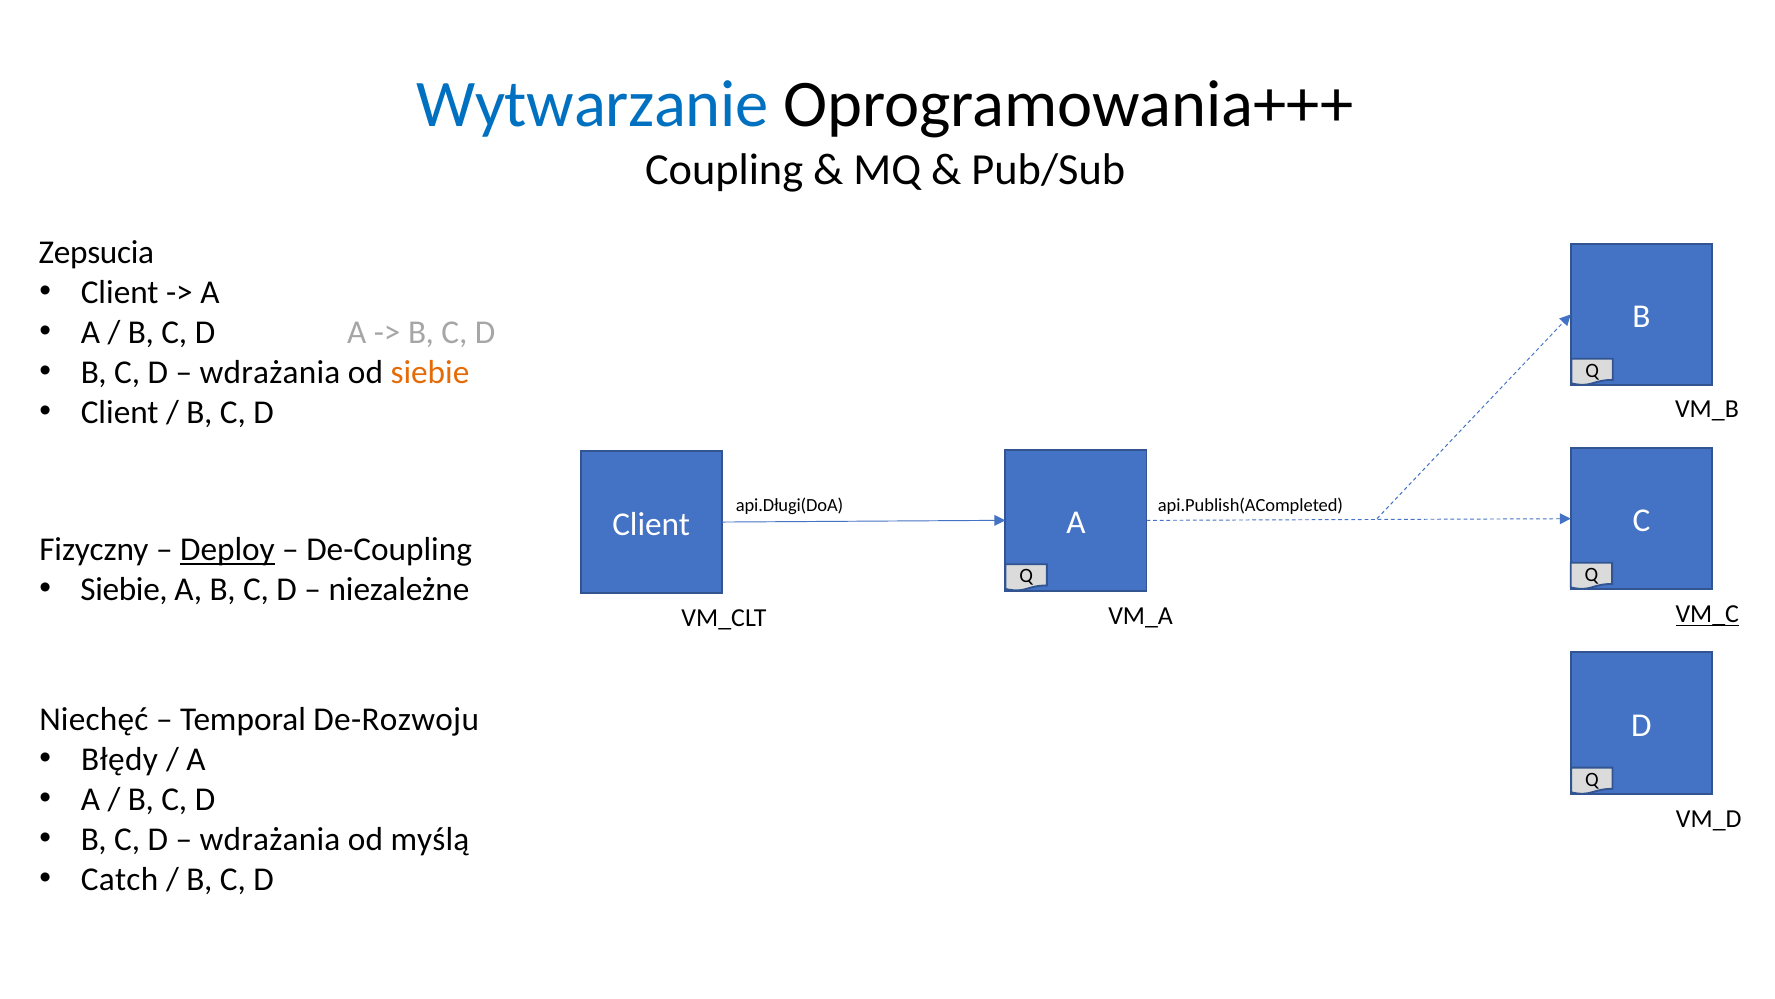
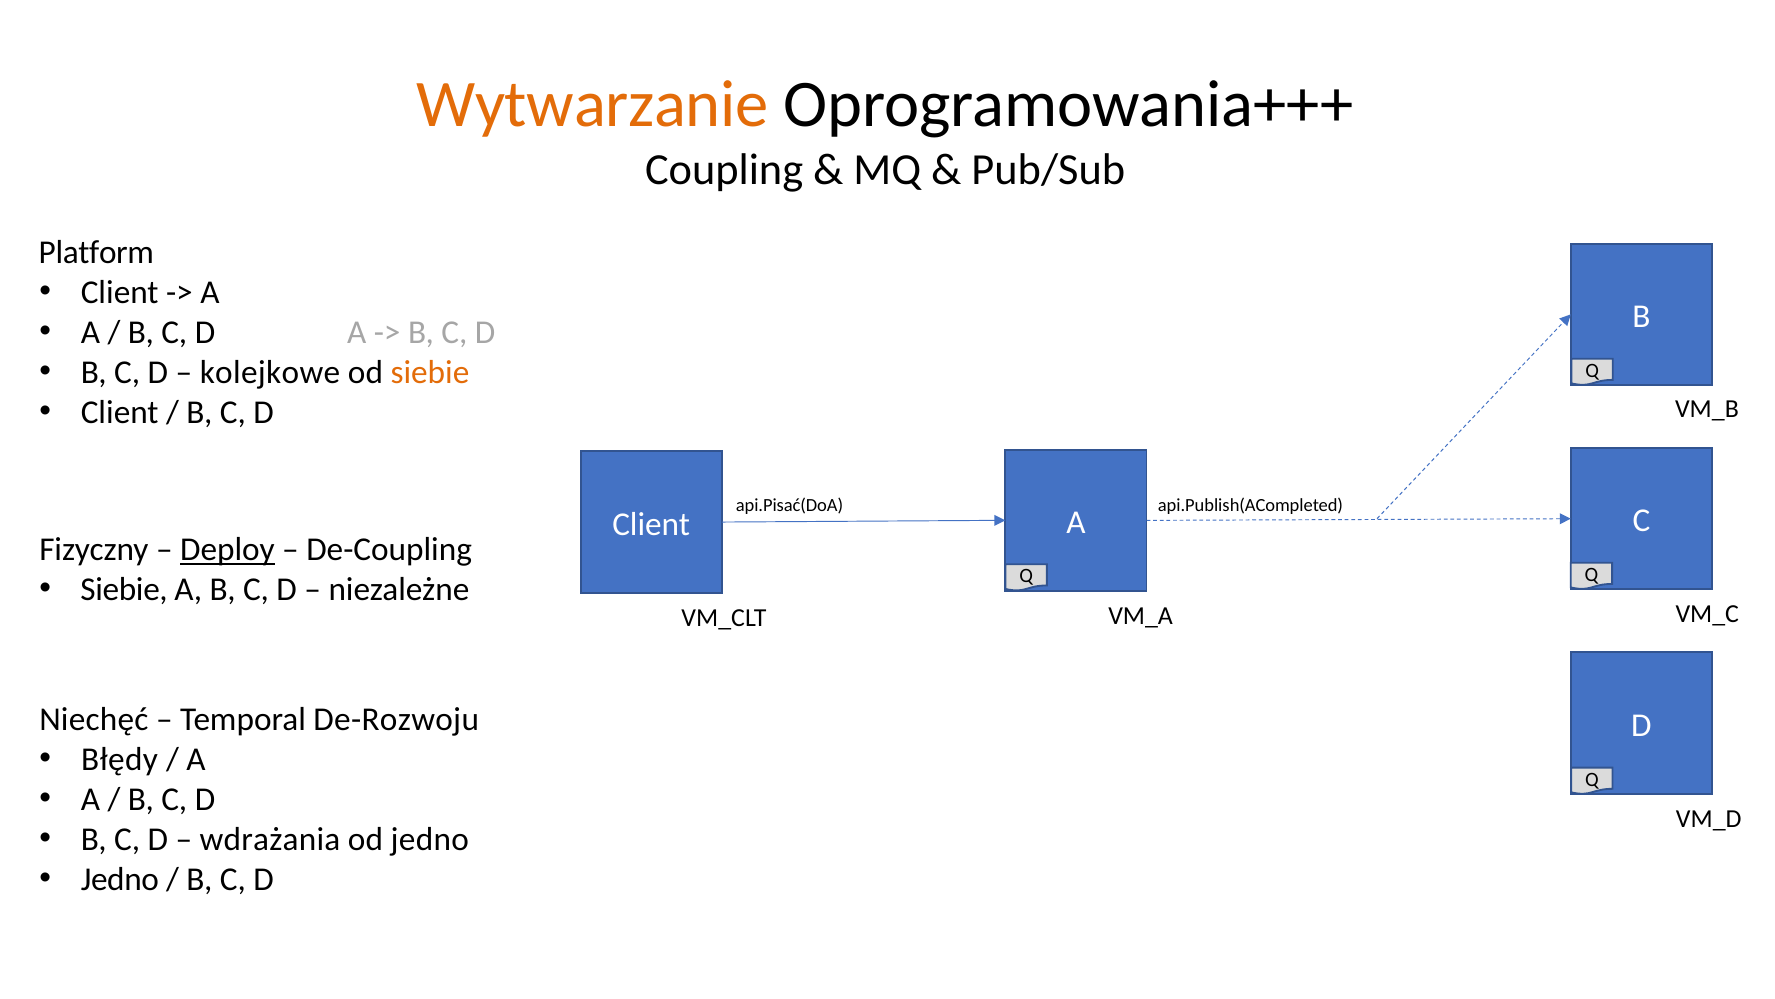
Wytwarzanie colour: blue -> orange (592, 104)
Zepsucia: Zepsucia -> Platform (96, 252)
wdrażania: wdrażania -> kolejkowe (270, 372)
api.Długi(DoA: api.Długi(DoA -> api.Pisać(DoA (790, 505)
VM_C underline: present -> none (1707, 614)
od myślą: myślą -> jedno (430, 839)
Catch: Catch -> Jedno (120, 879)
